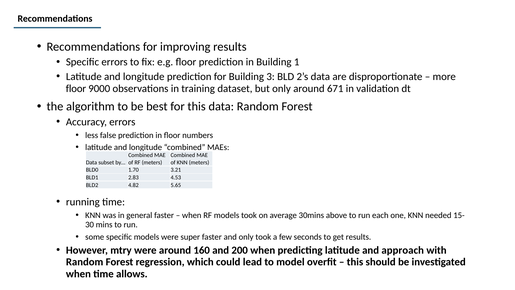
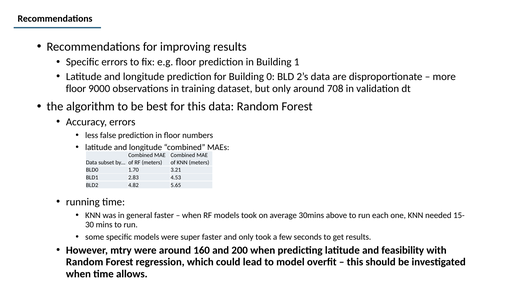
3: 3 -> 0 (271, 77)
671: 671 -> 708 (335, 88)
approach: approach -> feasibility (403, 250)
